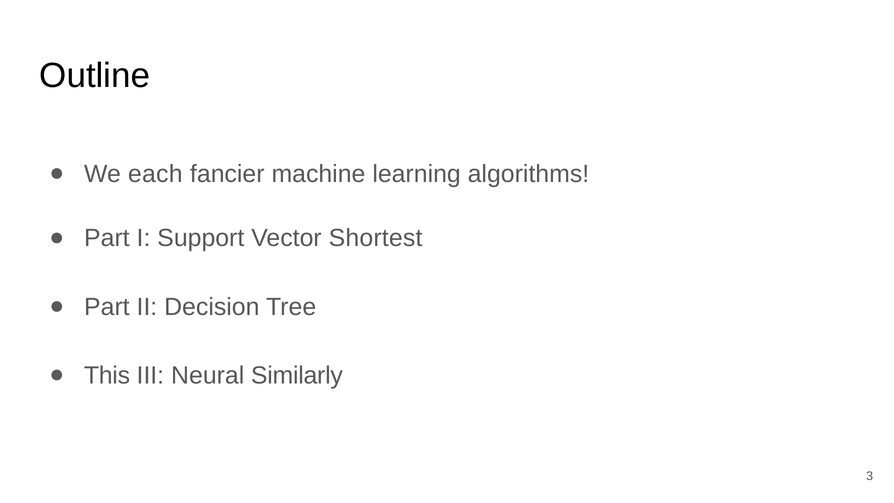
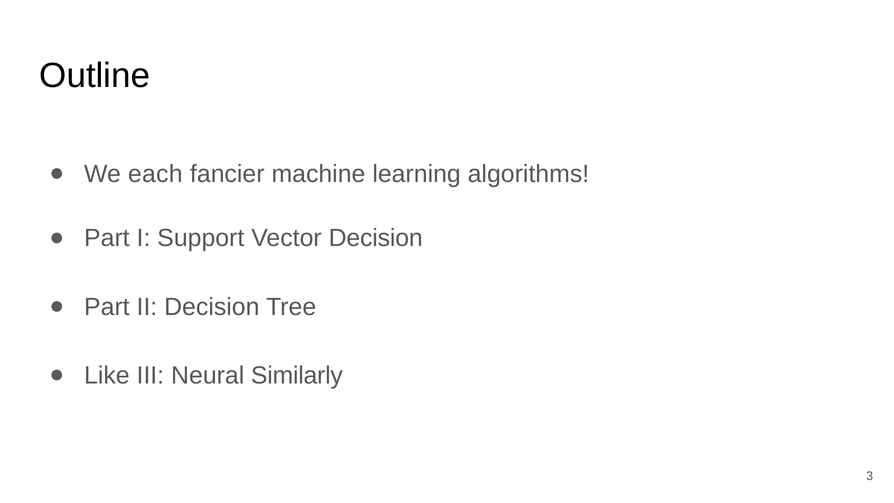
Vector Shortest: Shortest -> Decision (376, 238)
This: This -> Like (107, 375)
